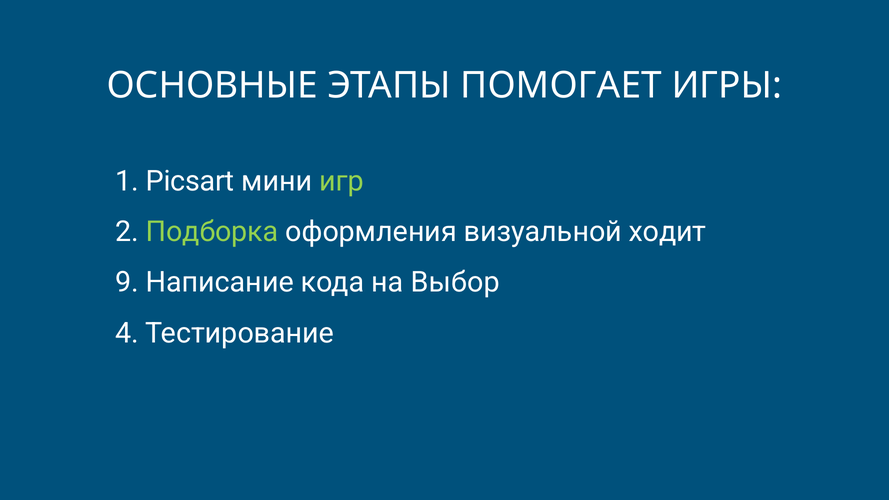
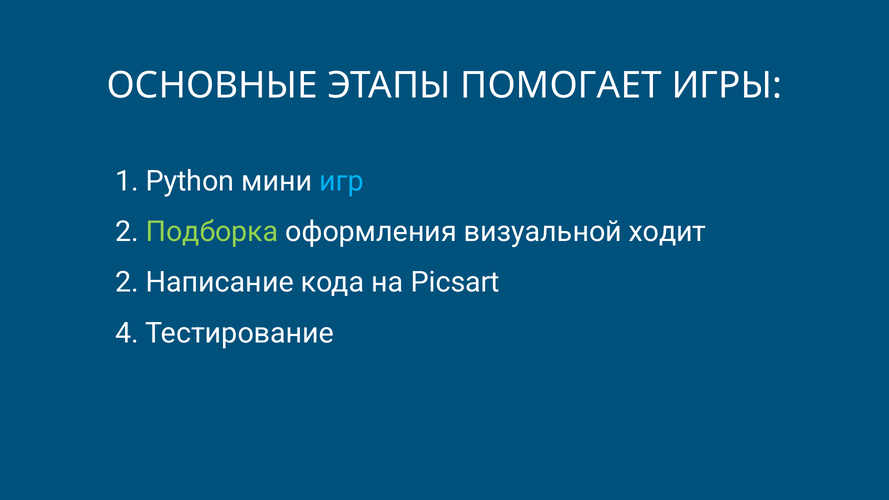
Picsart: Picsart -> Python (190, 181)
игр colour: light green -> light blue (342, 181)
9: 9 -> 2 (127, 282)
Выбор: Выбор -> Picsart (455, 282)
